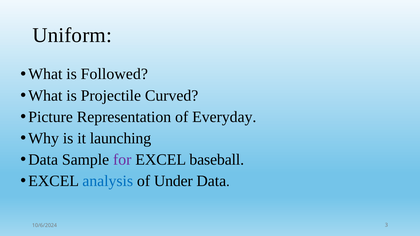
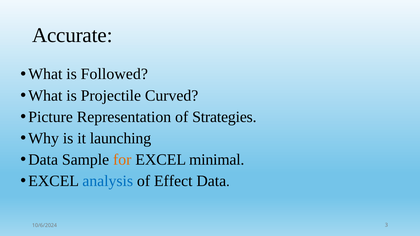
Uniform: Uniform -> Accurate (72, 35)
Everyday: Everyday -> Strategies (224, 117)
for colour: purple -> orange (122, 160)
baseball: baseball -> minimal (217, 160)
Under: Under -> Effect (173, 181)
